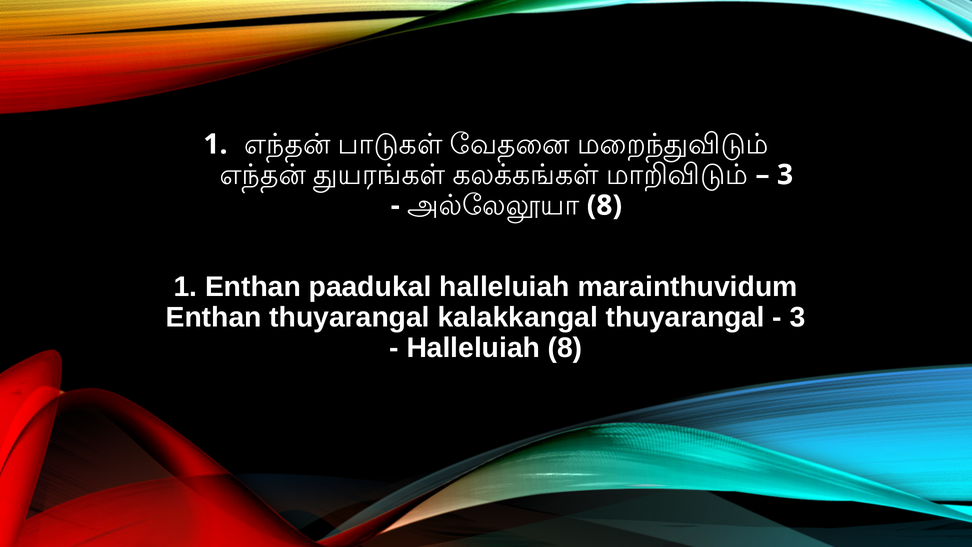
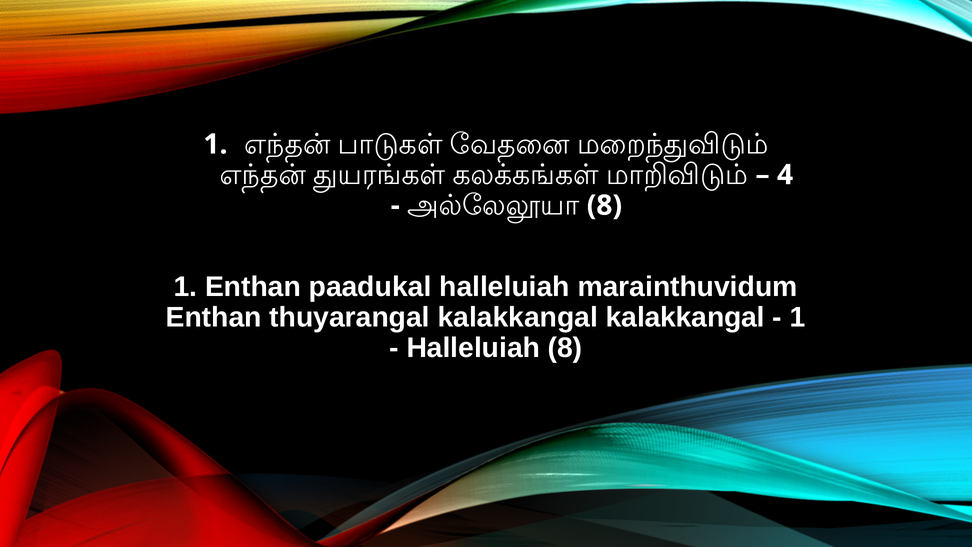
3: 3 -> 4 (785, 175)
kalakkangal thuyarangal: thuyarangal -> kalakkangal (685, 317)
3: 3 -> 1 (798, 317)
